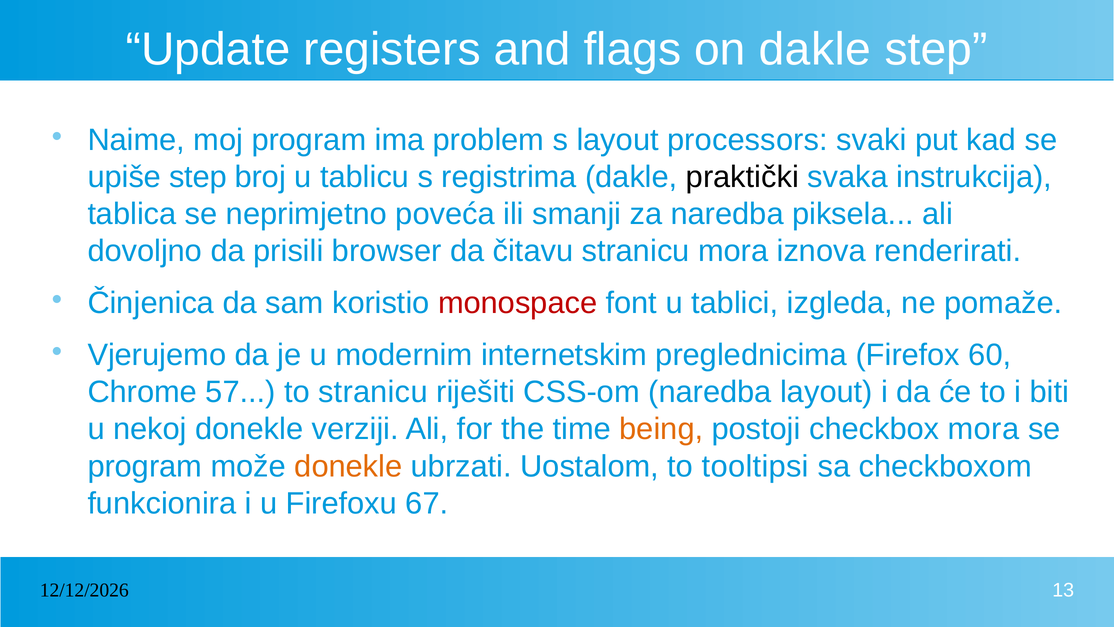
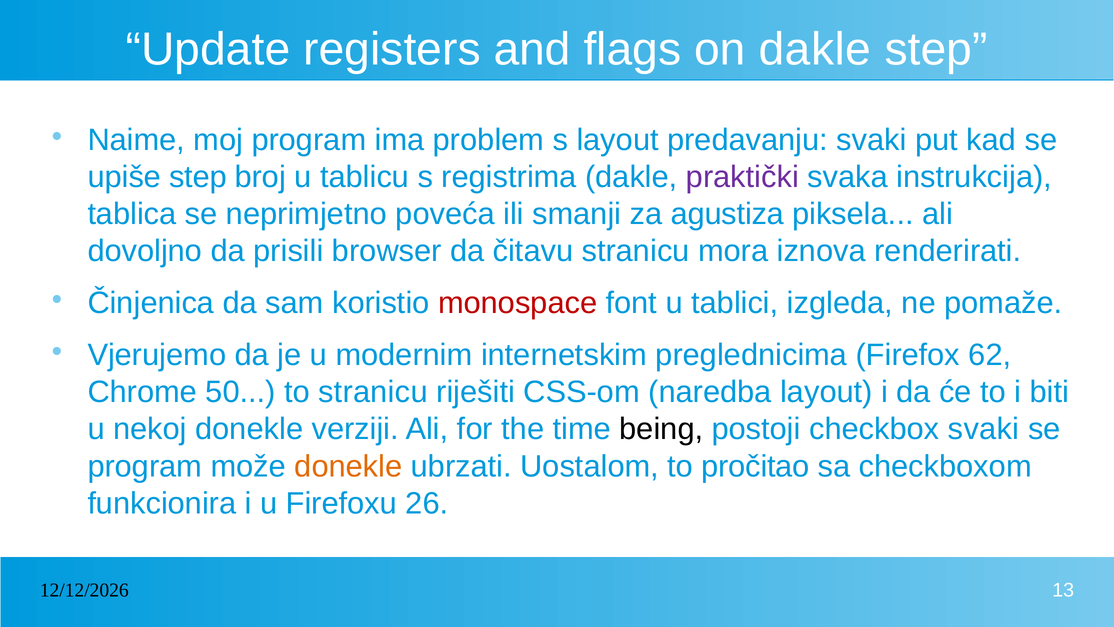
processors: processors -> predavanju (748, 140)
praktički colour: black -> purple (742, 177)
za naredba: naredba -> agustiza (727, 214)
60: 60 -> 62 (990, 355)
57: 57 -> 50 (241, 392)
being colour: orange -> black (661, 429)
checkbox mora: mora -> svaki (984, 429)
tooltipsi: tooltipsi -> pročitao (756, 466)
67: 67 -> 26 (427, 503)
